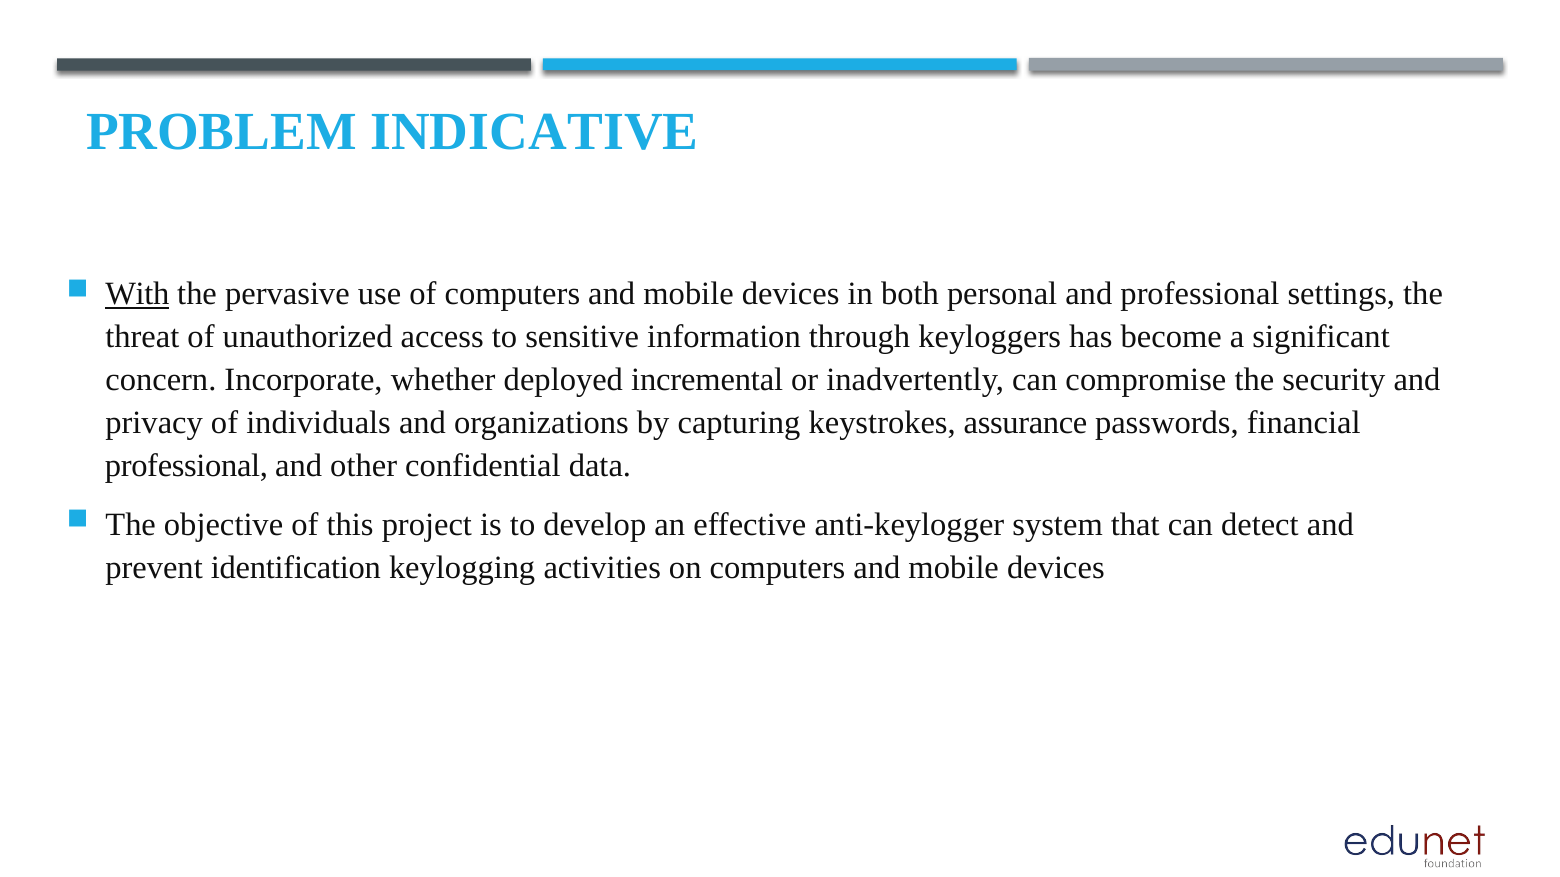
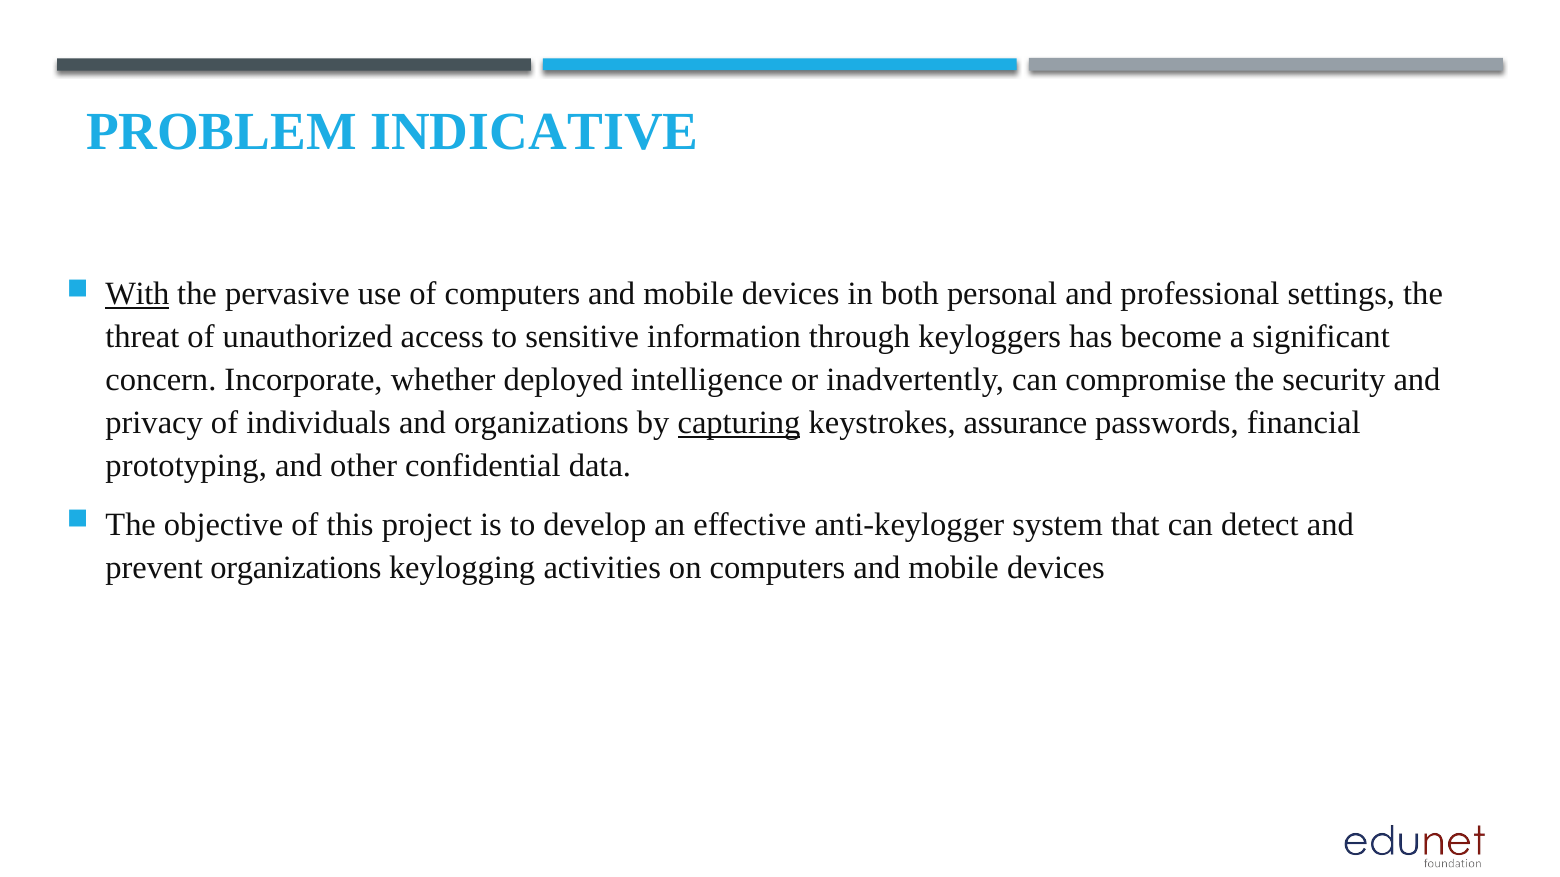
incremental: incremental -> intelligence (707, 380)
capturing underline: none -> present (739, 423)
professional: professional -> prototyping (186, 466)
prevent identification: identification -> organizations (296, 568)
